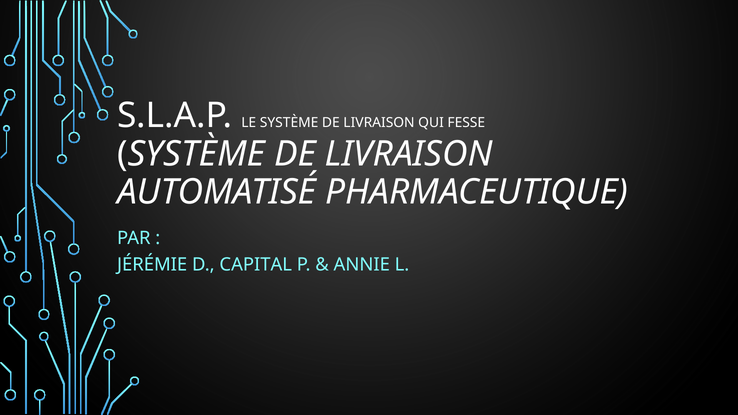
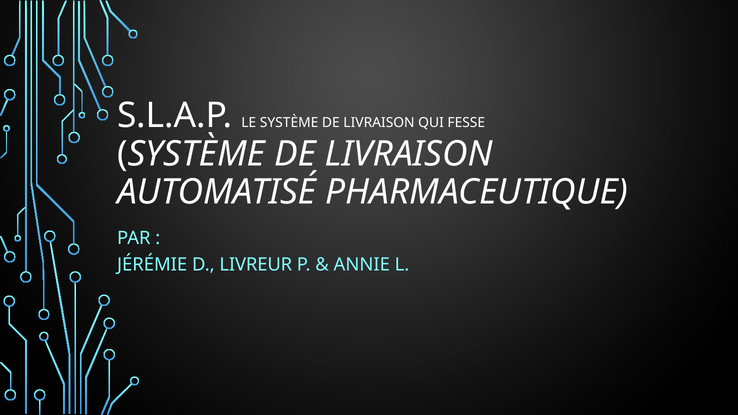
CAPITAL: CAPITAL -> LIVREUR (256, 265)
